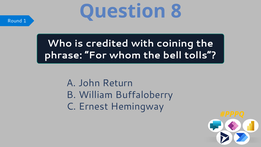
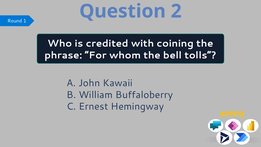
8: 8 -> 2 (176, 11)
Return: Return -> Kawaii (118, 83)
